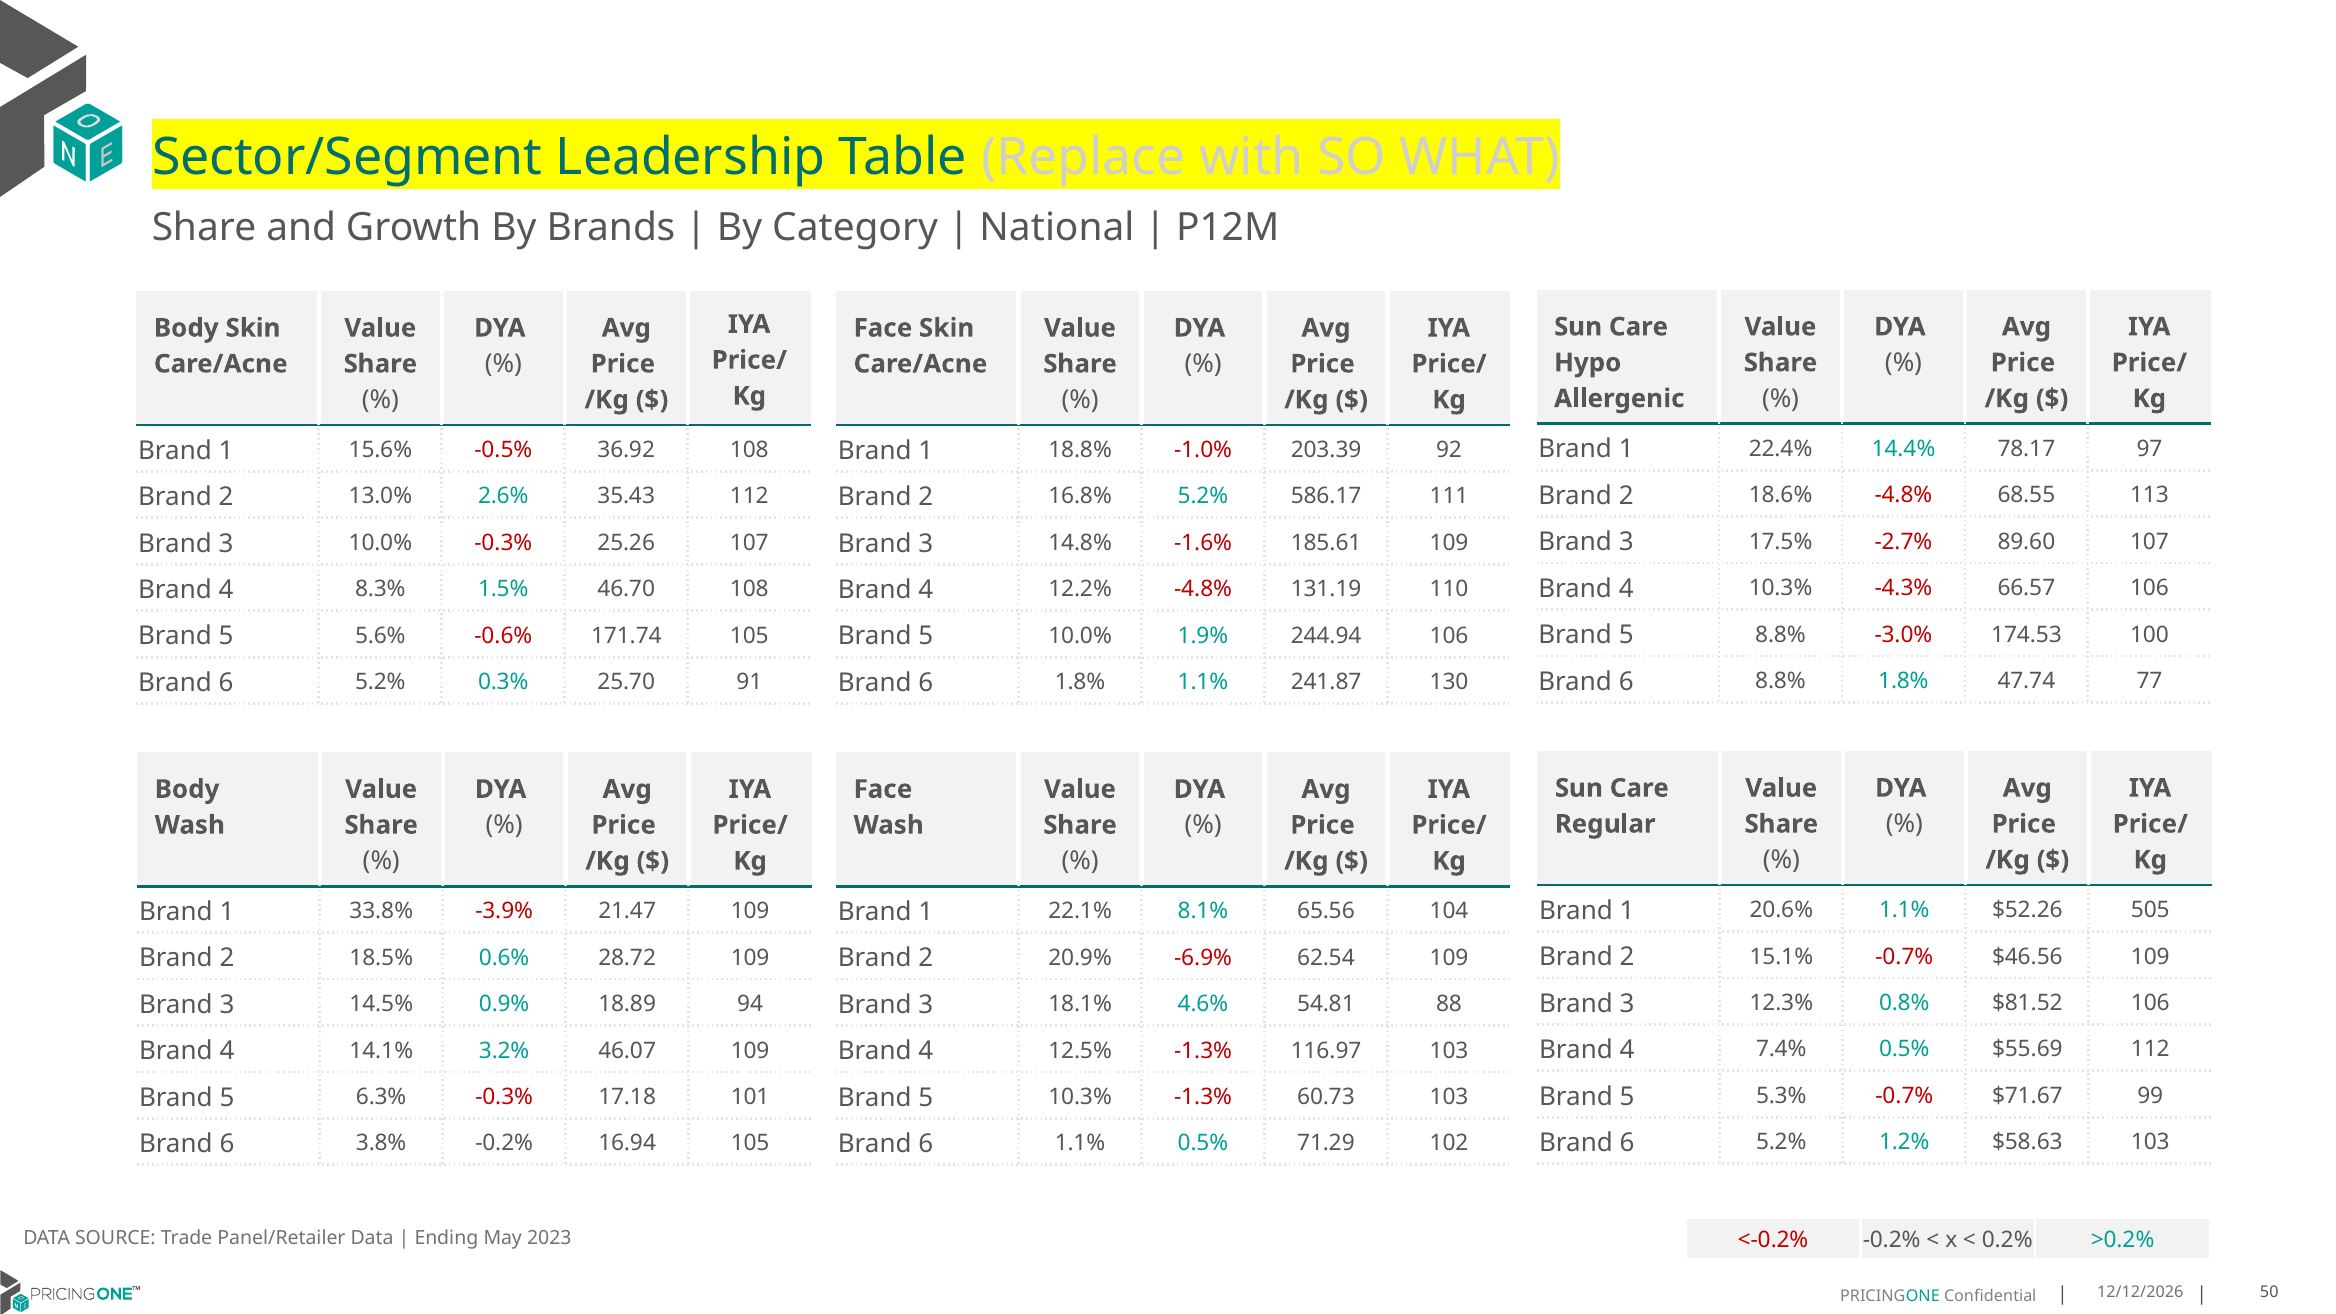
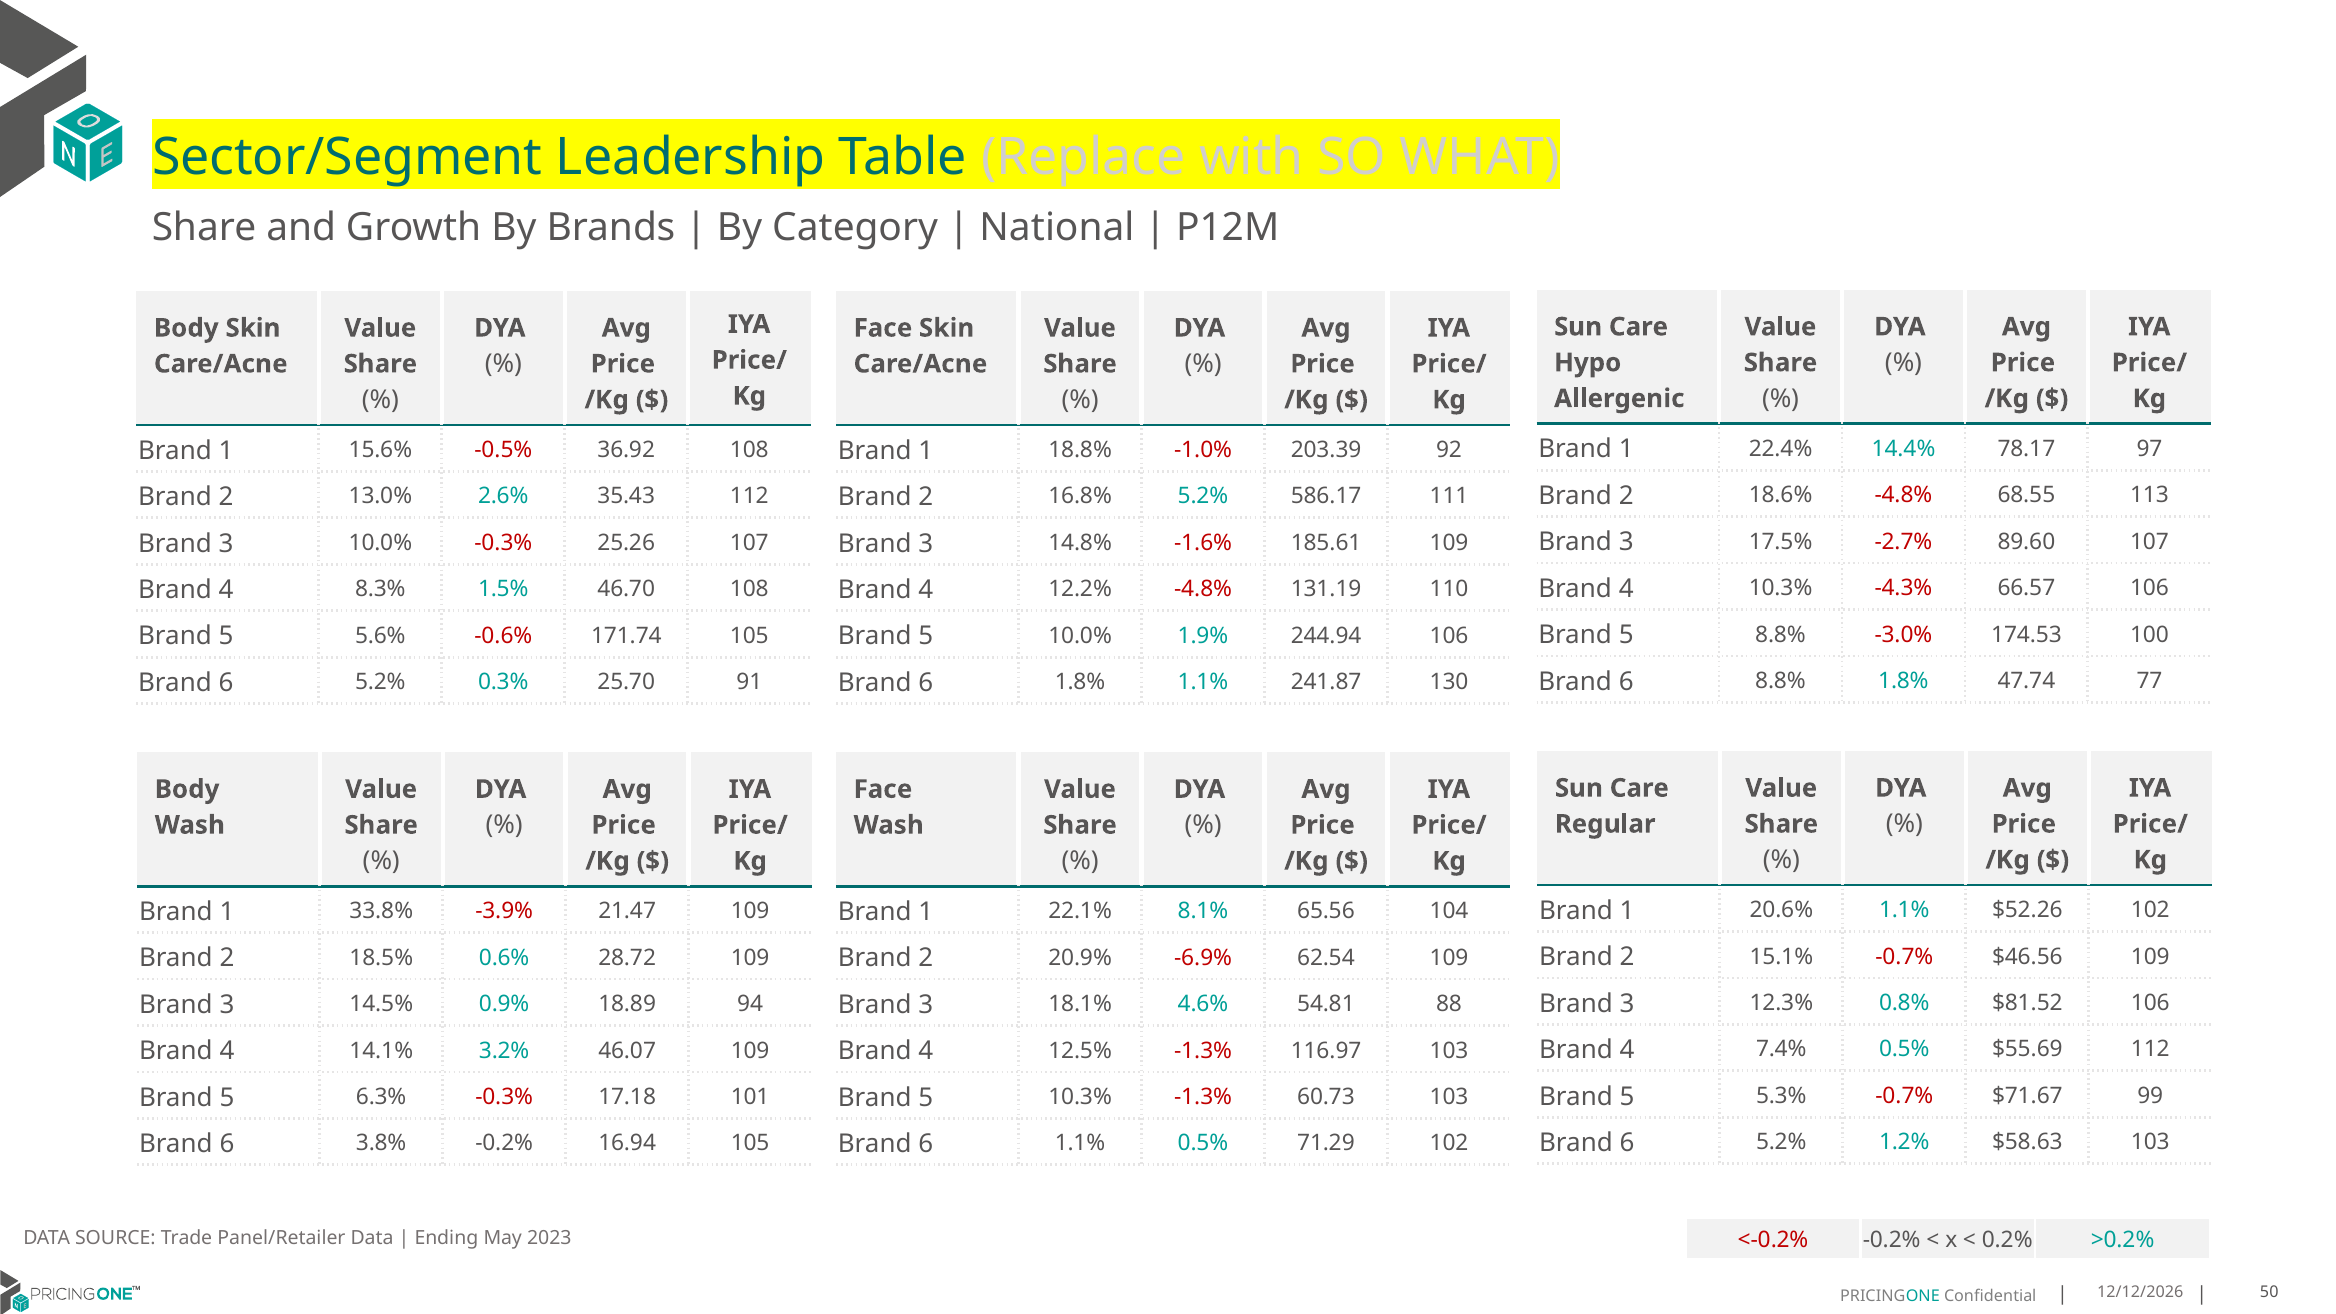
$52.26 505: 505 -> 102 (2150, 910)
